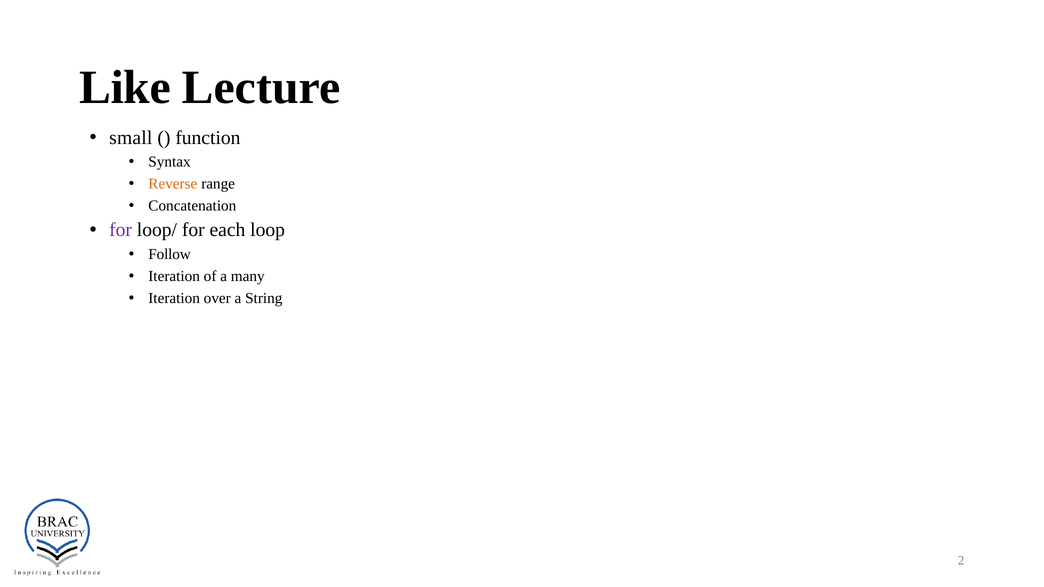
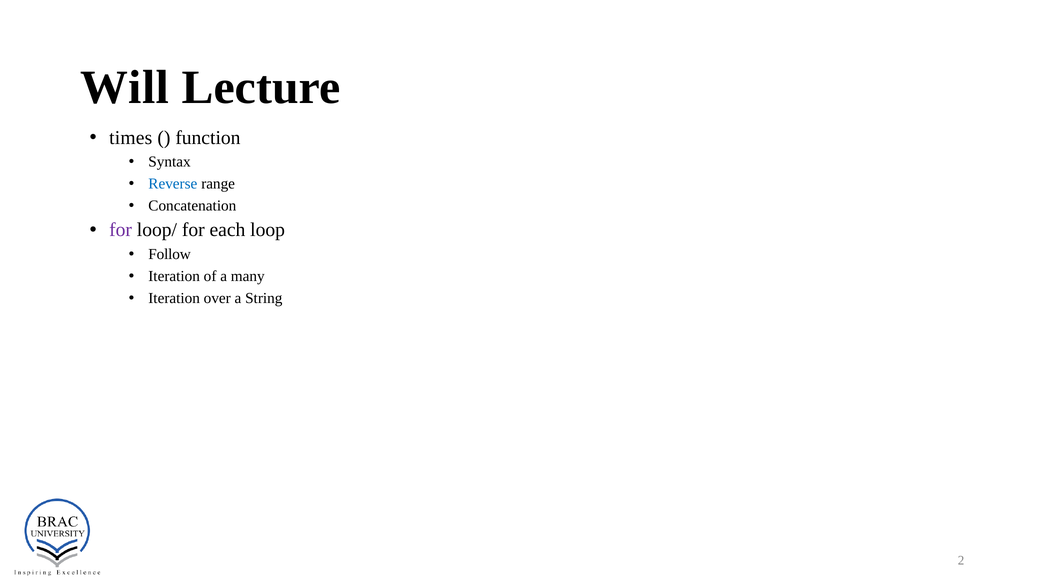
Like: Like -> Will (125, 88)
small: small -> times (131, 138)
Reverse colour: orange -> blue (173, 184)
